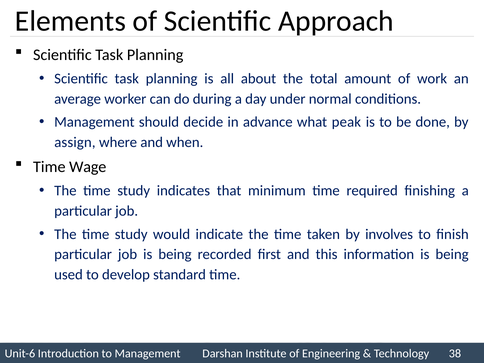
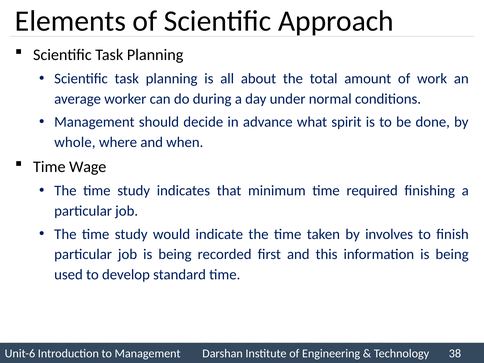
peak: peak -> spirit (346, 122)
assign: assign -> whole (75, 142)
